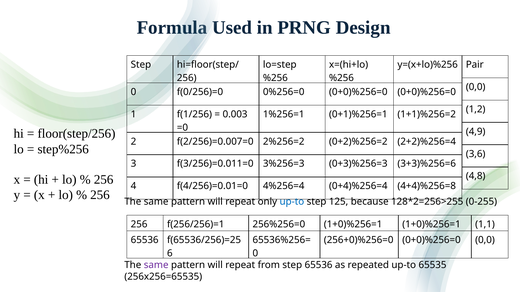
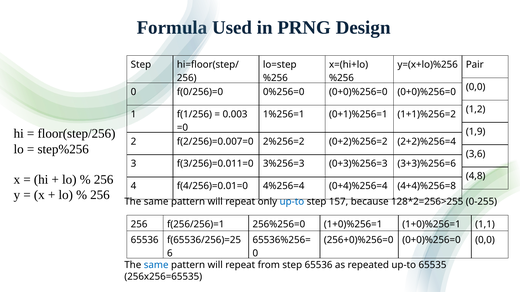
4,9: 4,9 -> 1,9 (476, 132)
125: 125 -> 157 (339, 202)
same colour: purple -> blue (156, 266)
